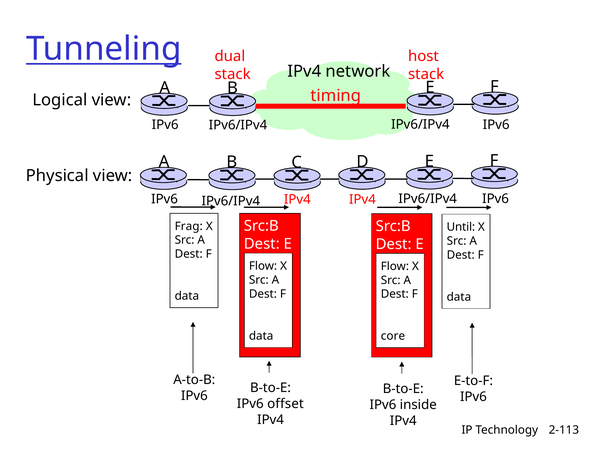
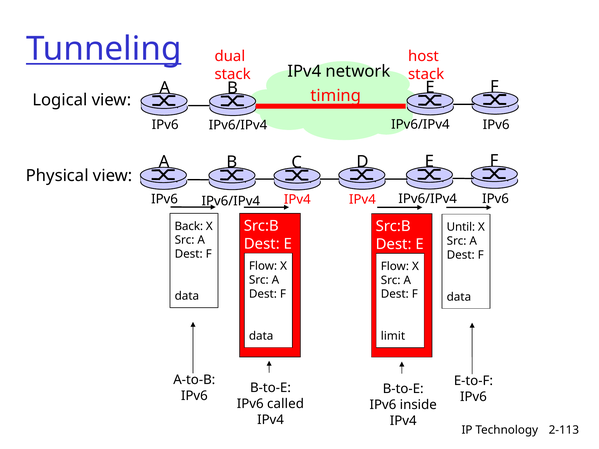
Frag: Frag -> Back (189, 226)
core: core -> limit (393, 336)
offset: offset -> called (286, 404)
